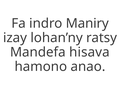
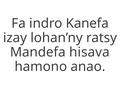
Maniry: Maniry -> Kanefa (87, 23)
